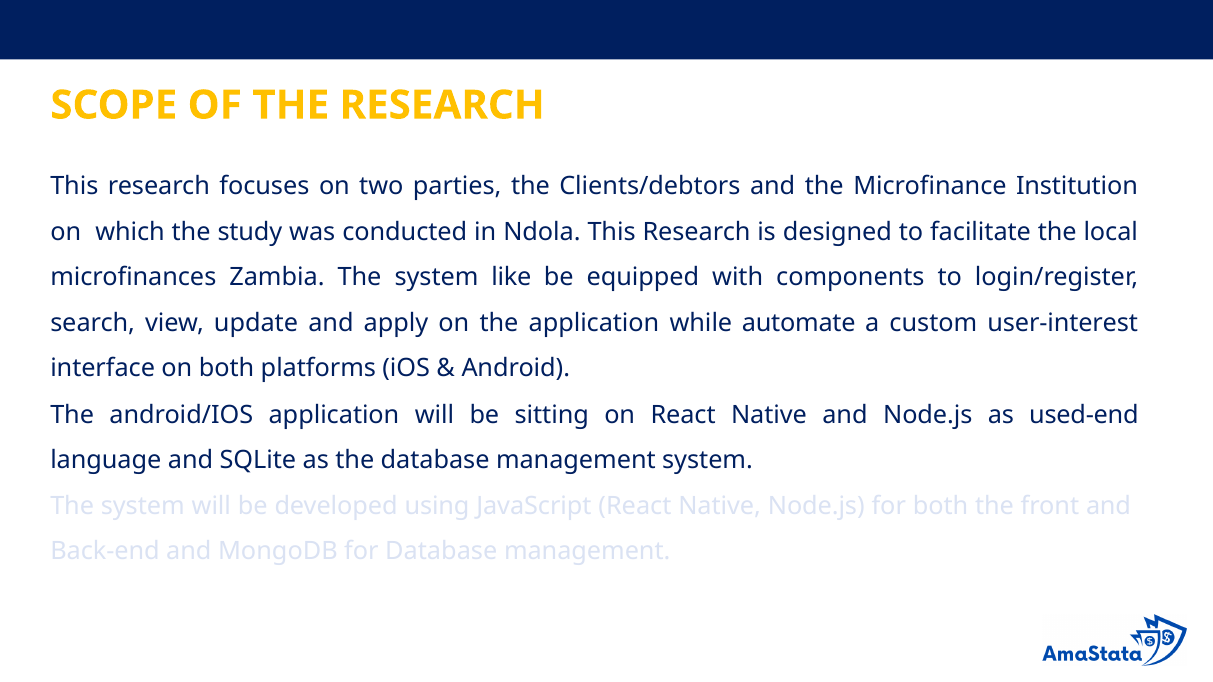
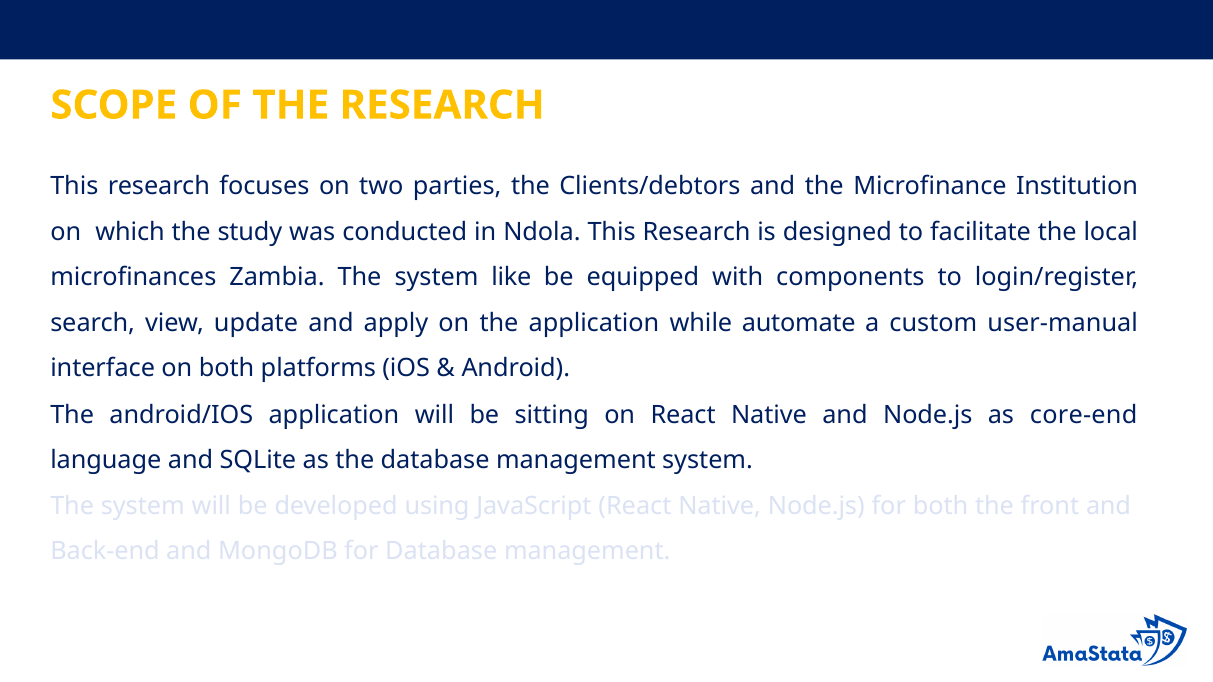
user-interest: user-interest -> user-manual (1063, 323)
used-end: used-end -> core-end (1084, 415)
